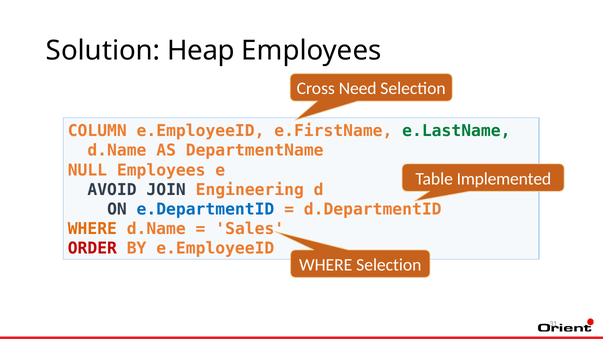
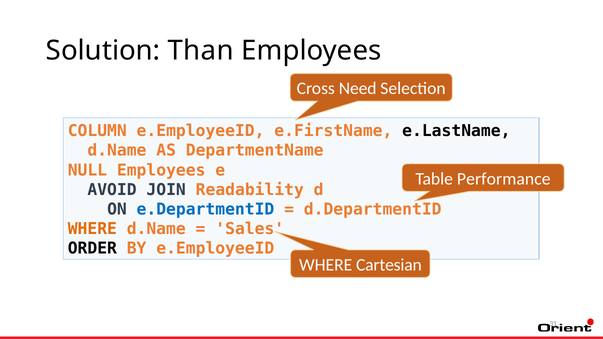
Heap: Heap -> Than (201, 51)
e.LastName colour: green -> black (456, 131)
Implemented: Implemented -> Performance (504, 179)
Engineering: Engineering -> Readability (250, 190)
ORDER colour: red -> black (92, 249)
WHERE Selection: Selection -> Cartesian (389, 265)
